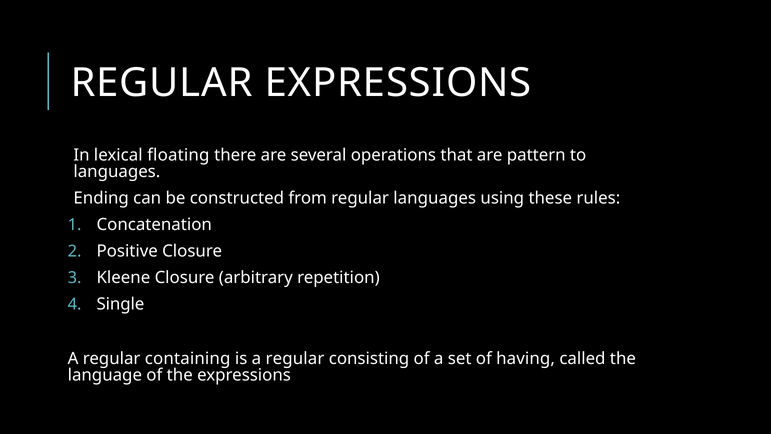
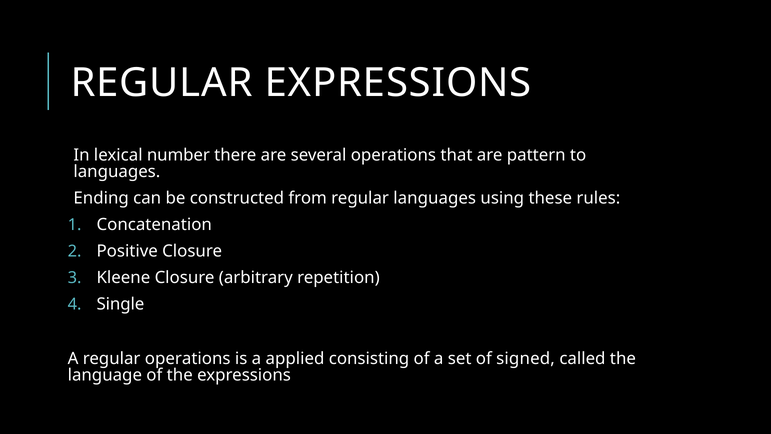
floating: floating -> number (178, 155)
regular containing: containing -> operations (188, 359)
is a regular: regular -> applied (295, 359)
having: having -> signed (526, 359)
